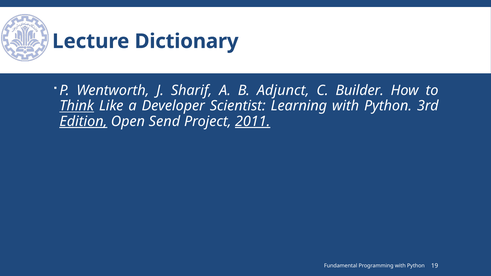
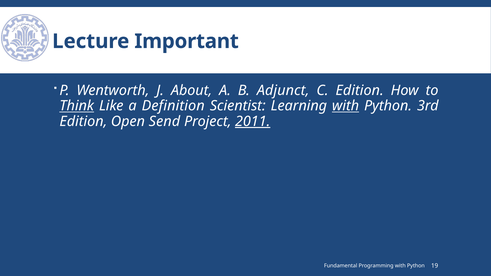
Dictionary: Dictionary -> Important (187, 41)
Sharif: Sharif -> About (192, 90)
C Builder: Builder -> Edition (360, 90)
Developer: Developer -> Definition (173, 106)
with underline: none -> present (346, 106)
Edition underline: present -> none (83, 121)
